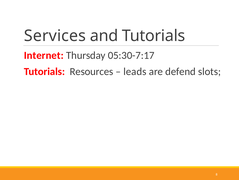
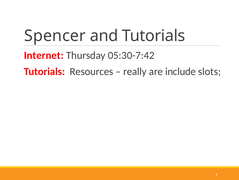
Services: Services -> Spencer (55, 36)
05:30-7:17: 05:30-7:17 -> 05:30-7:42 (131, 55)
leads: leads -> really (135, 71)
defend: defend -> include (181, 71)
